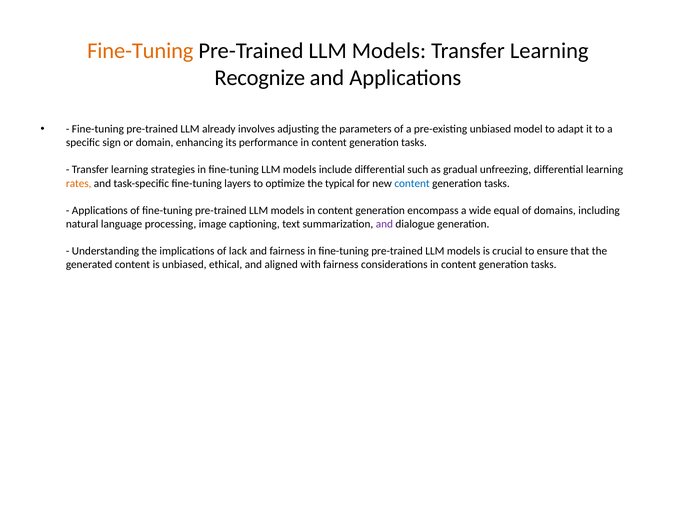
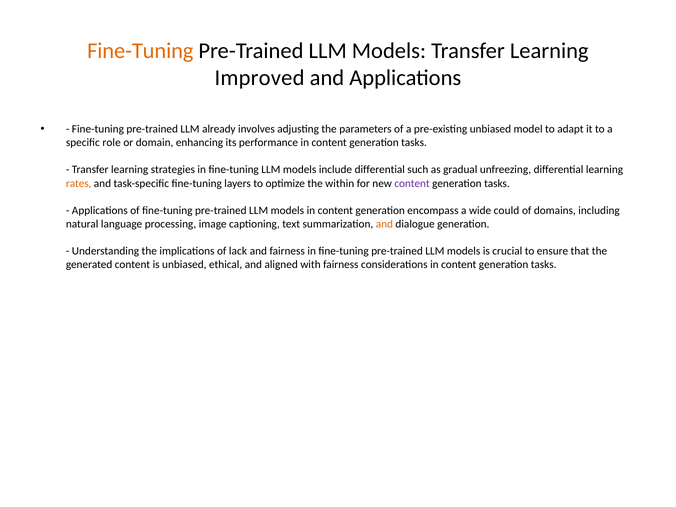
Recognize: Recognize -> Improved (260, 78)
sign: sign -> role (112, 143)
typical: typical -> within (340, 183)
content colour: blue -> purple (412, 183)
equal: equal -> could (507, 210)
and colour: purple -> orange (384, 224)
